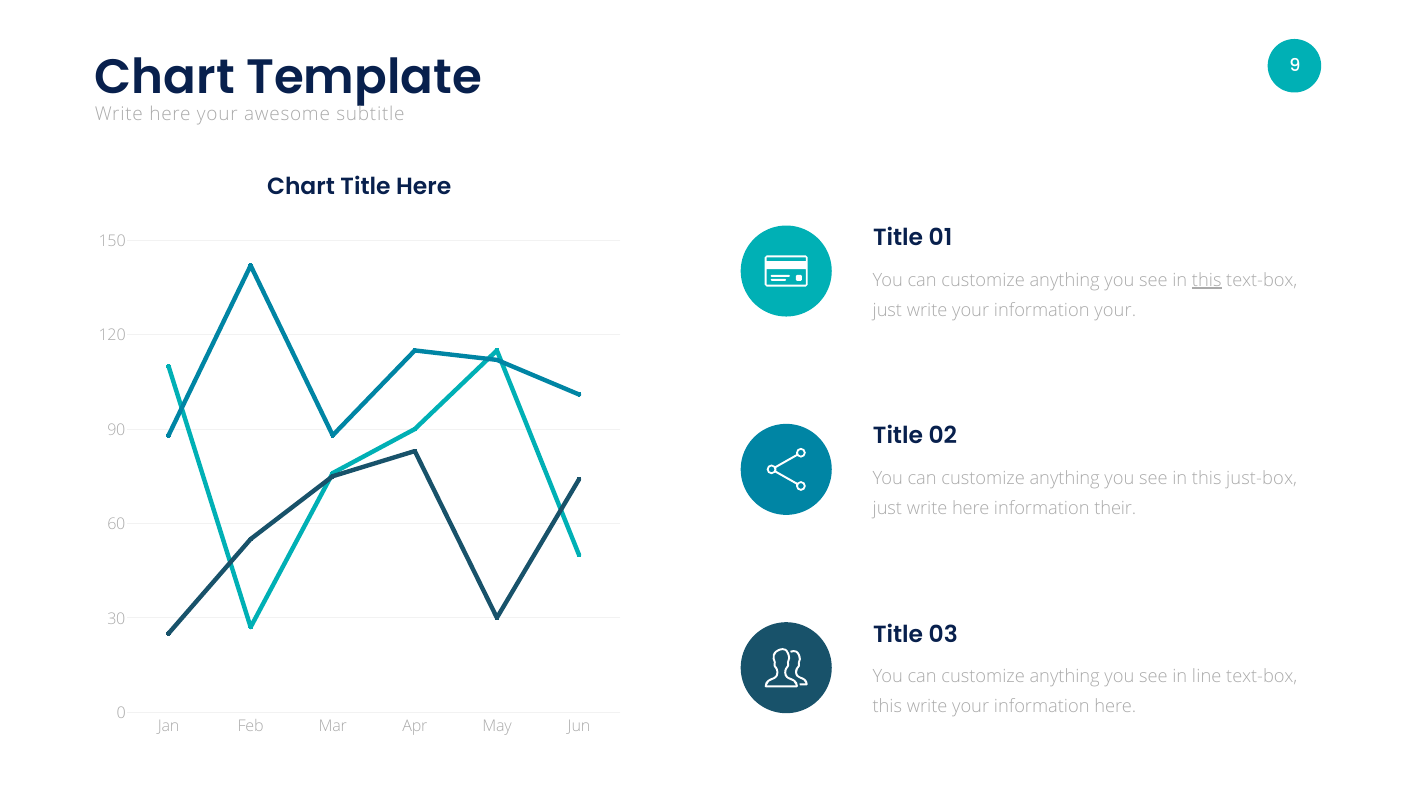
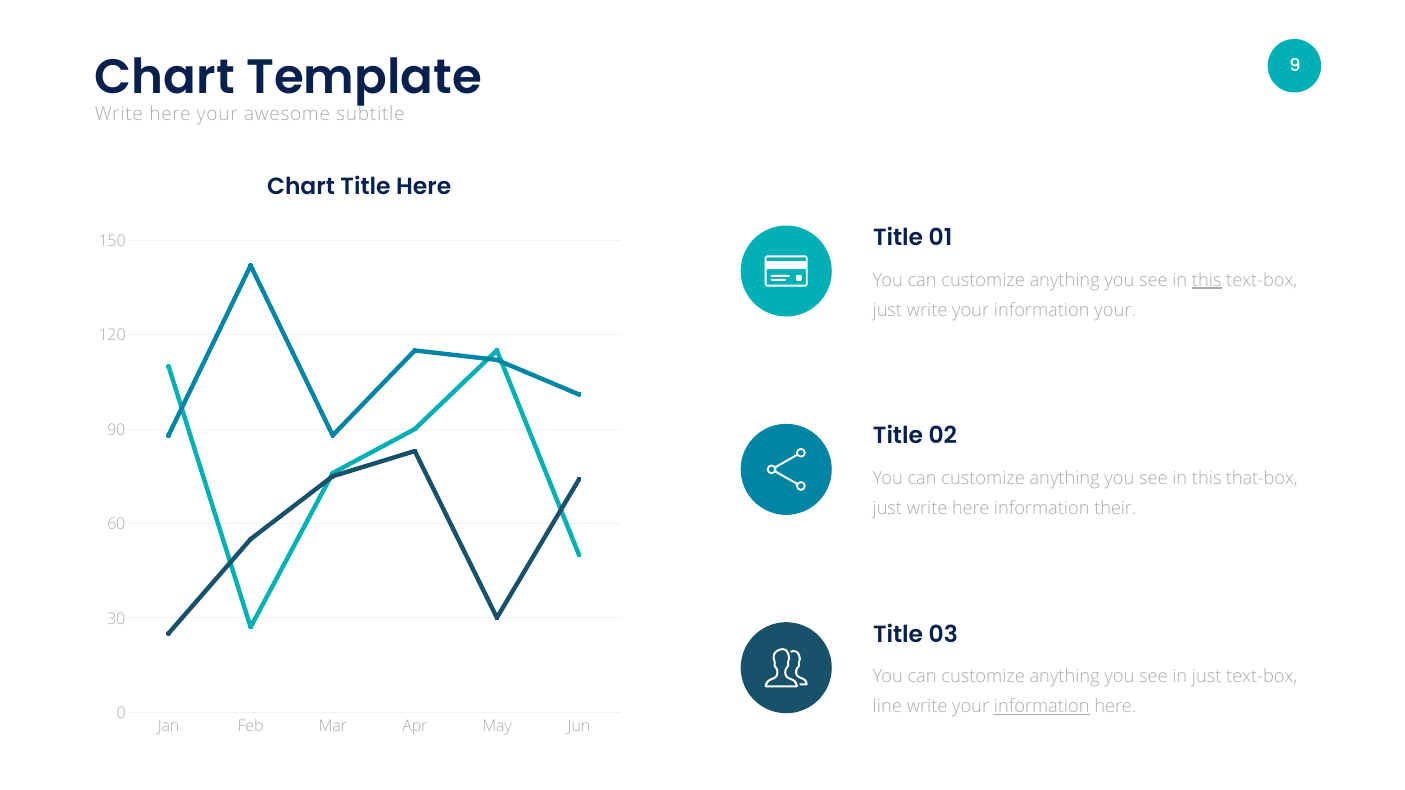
just-box: just-box -> that-box (1262, 479)
in line: line -> just (1207, 677)
this: this -> line (887, 707)
information underline: none -> present (1042, 707)
